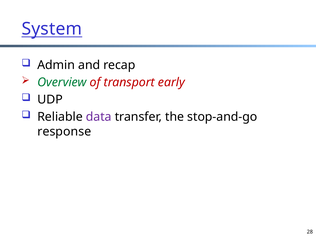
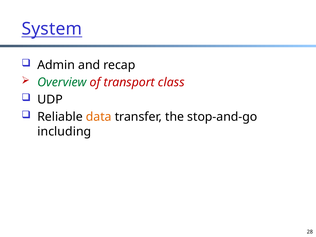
early: early -> class (171, 82)
data colour: purple -> orange (99, 117)
response: response -> including (64, 131)
